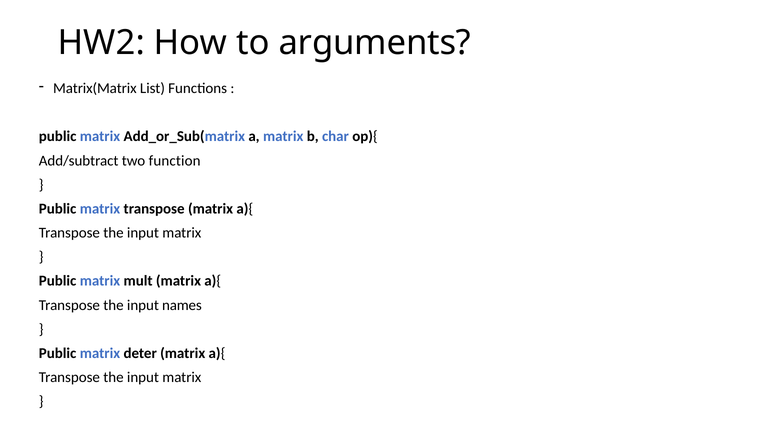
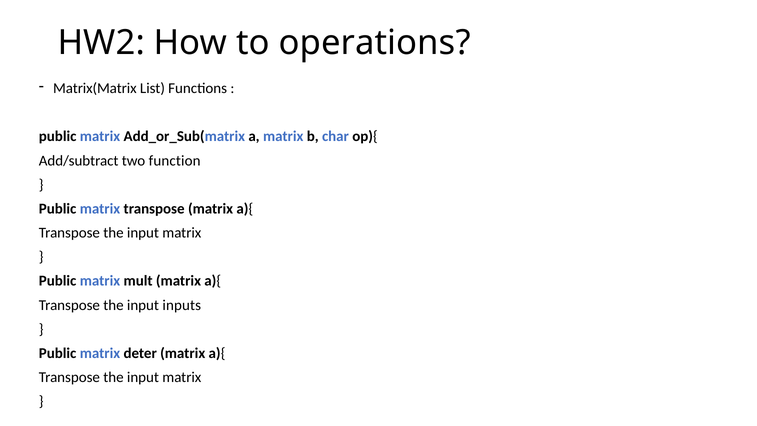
arguments: arguments -> operations (375, 43)
names: names -> inputs (182, 305)
